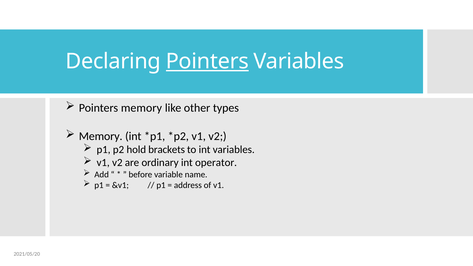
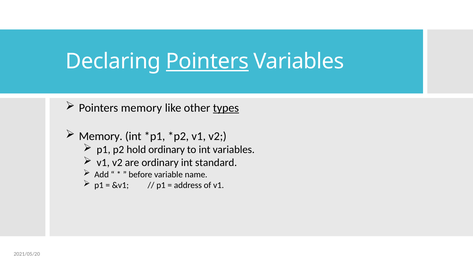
types underline: none -> present (226, 108)
hold brackets: brackets -> ordinary (167, 150)
operator: operator -> standard (216, 163)
